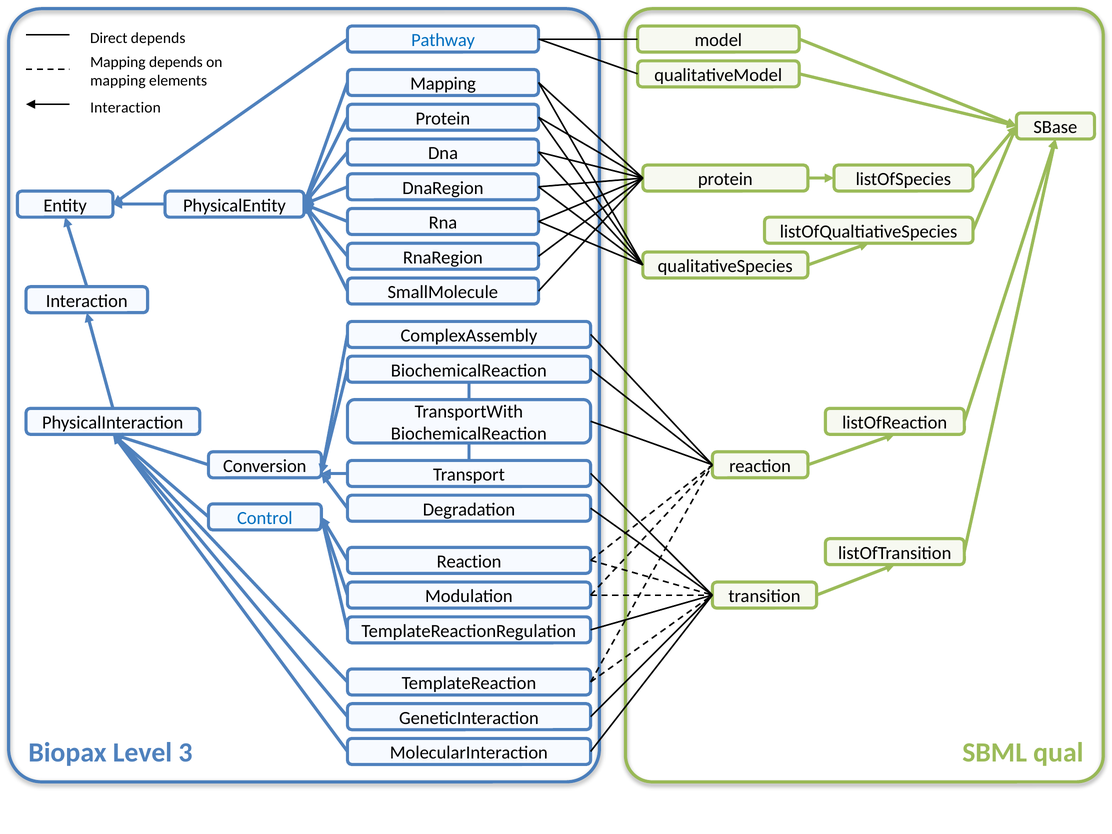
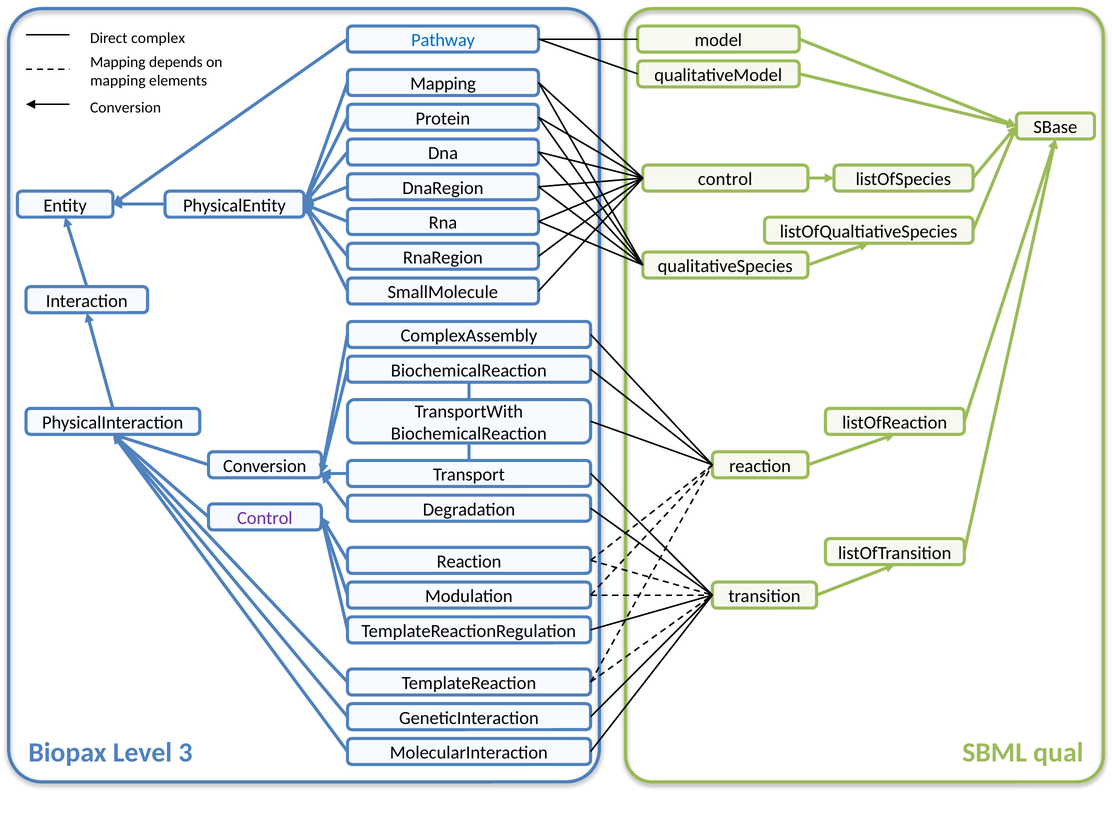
Direct depends: depends -> complex (158, 38)
Interaction: Interaction -> Conversion (126, 107)
protein: protein -> control (725, 179)
Control colour: blue -> purple (265, 518)
